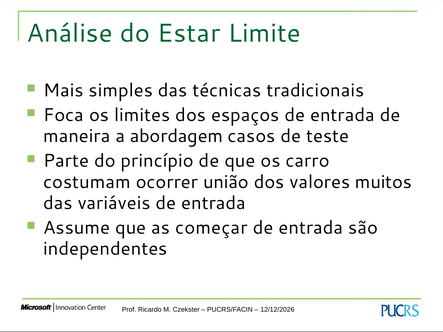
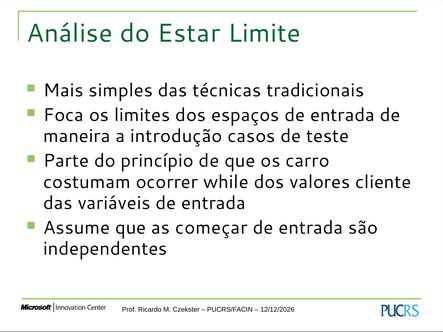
abordagem: abordagem -> introdução (176, 136)
união: união -> while (226, 182)
muitos: muitos -> cliente (383, 182)
